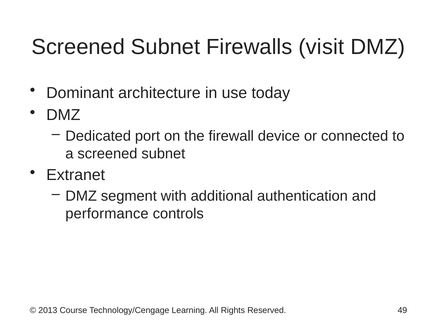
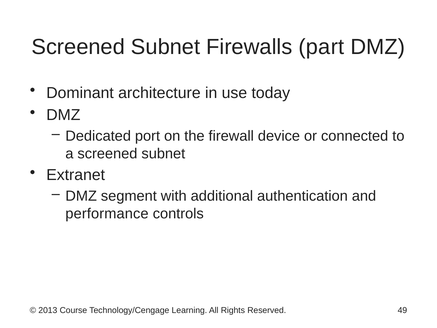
visit: visit -> part (321, 47)
